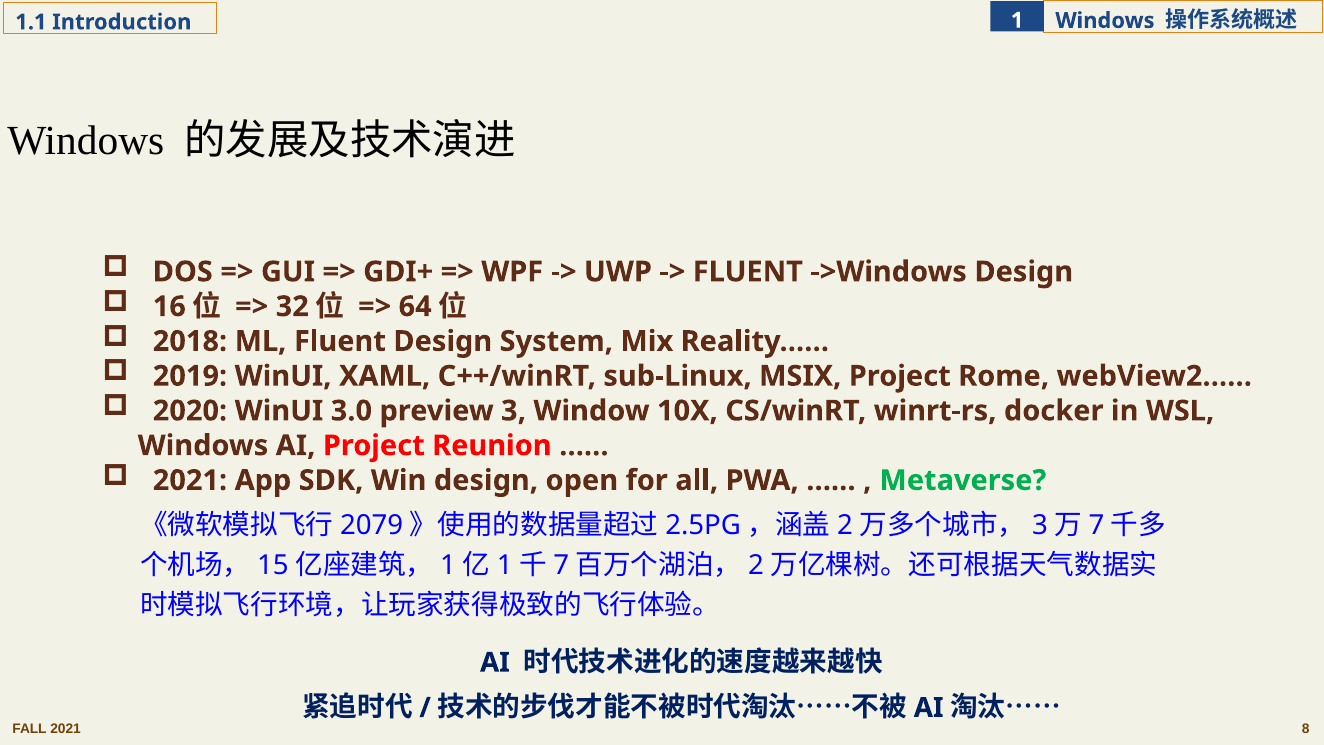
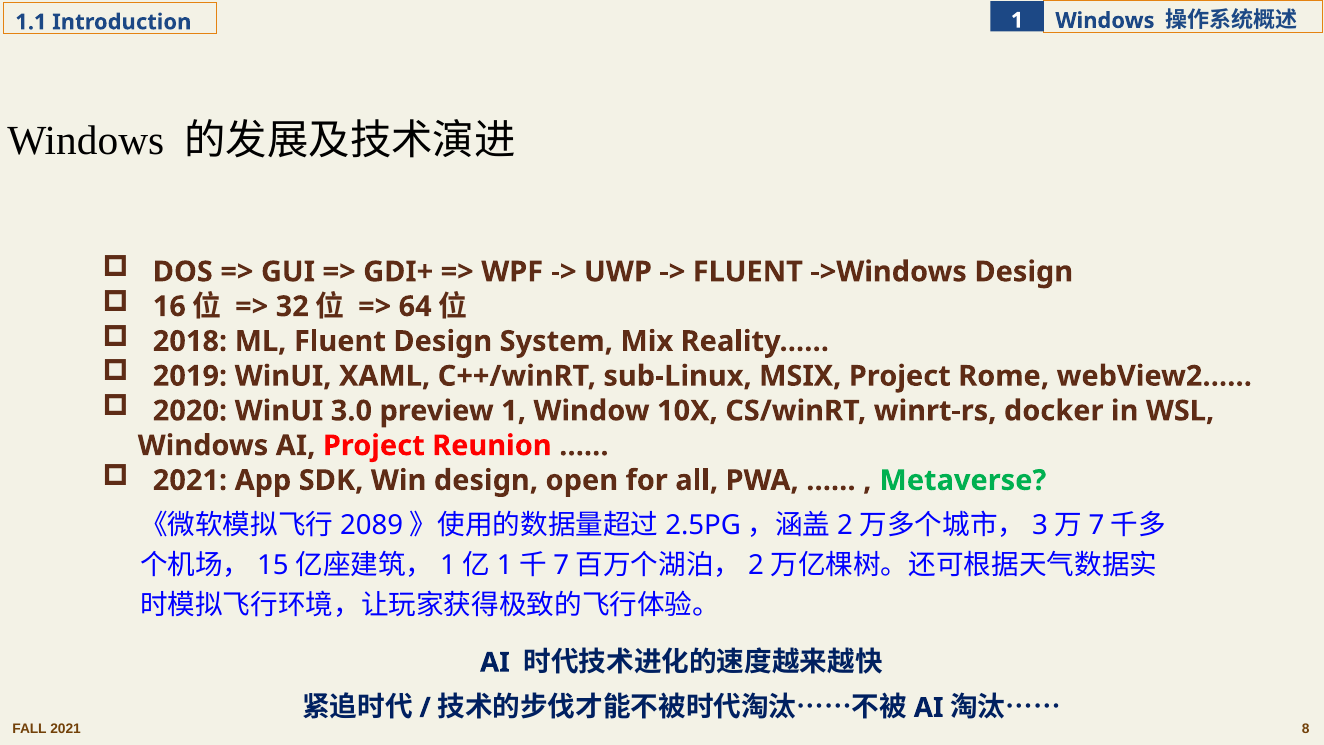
preview 3: 3 -> 1 (514, 411)
2079: 2079 -> 2089 (372, 526)
